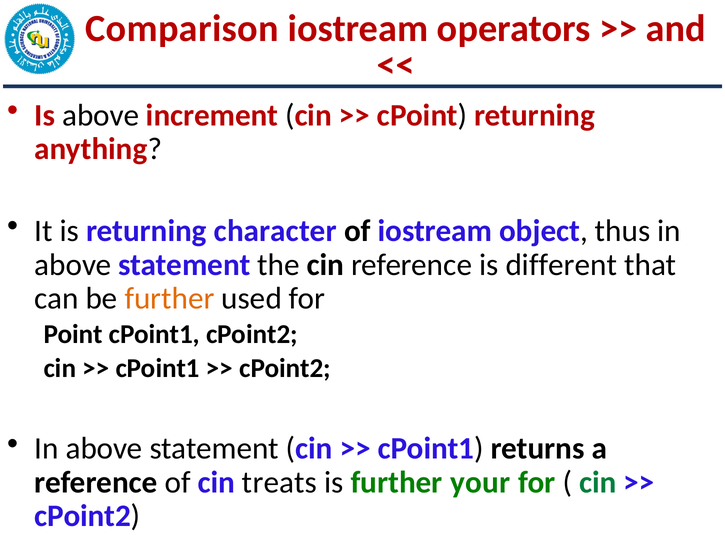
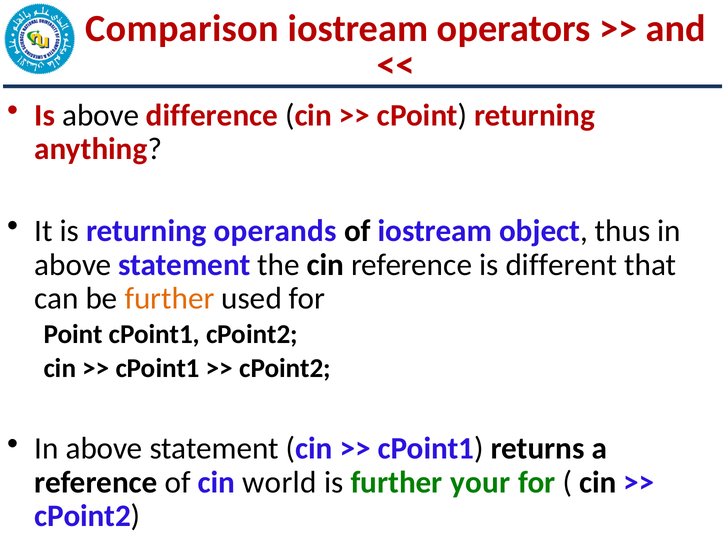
increment: increment -> difference (212, 115)
character: character -> operands (275, 231)
treats: treats -> world (279, 482)
cin colour: green -> black (598, 482)
